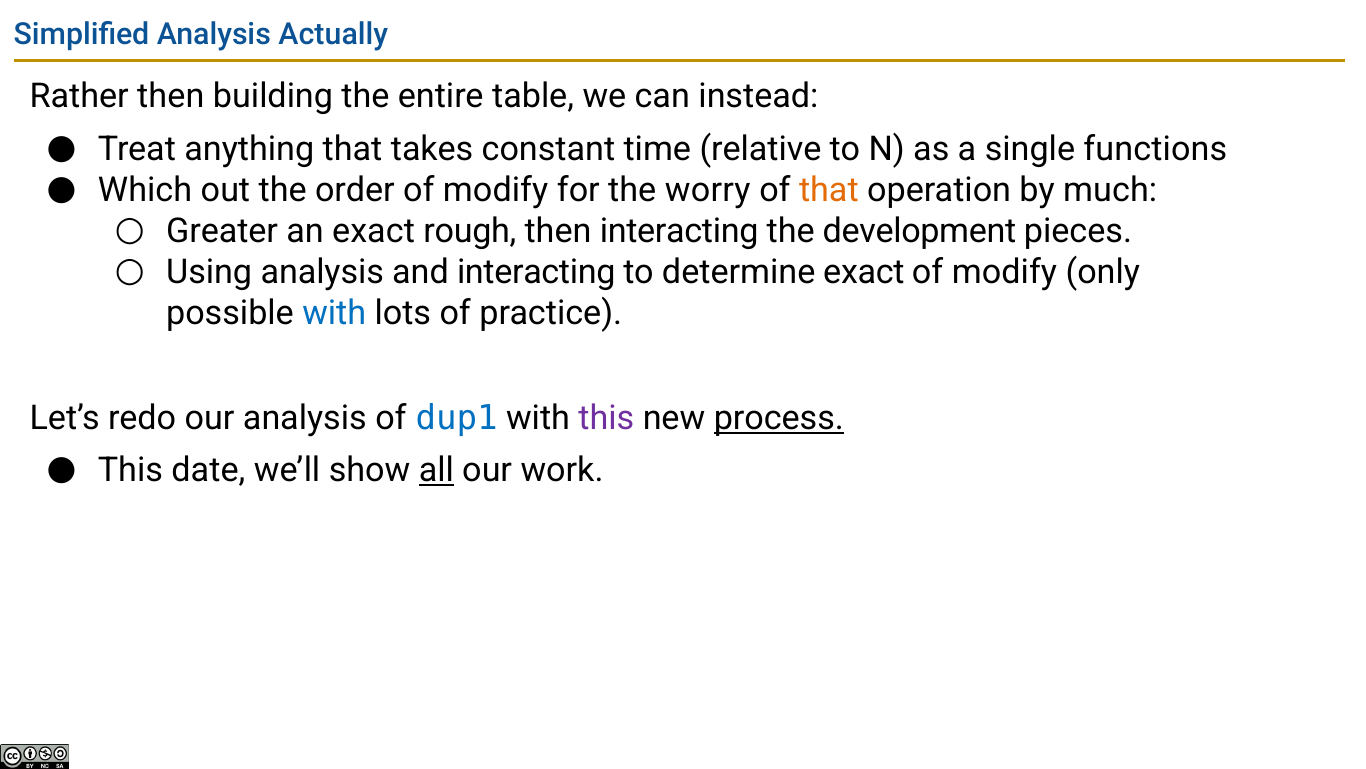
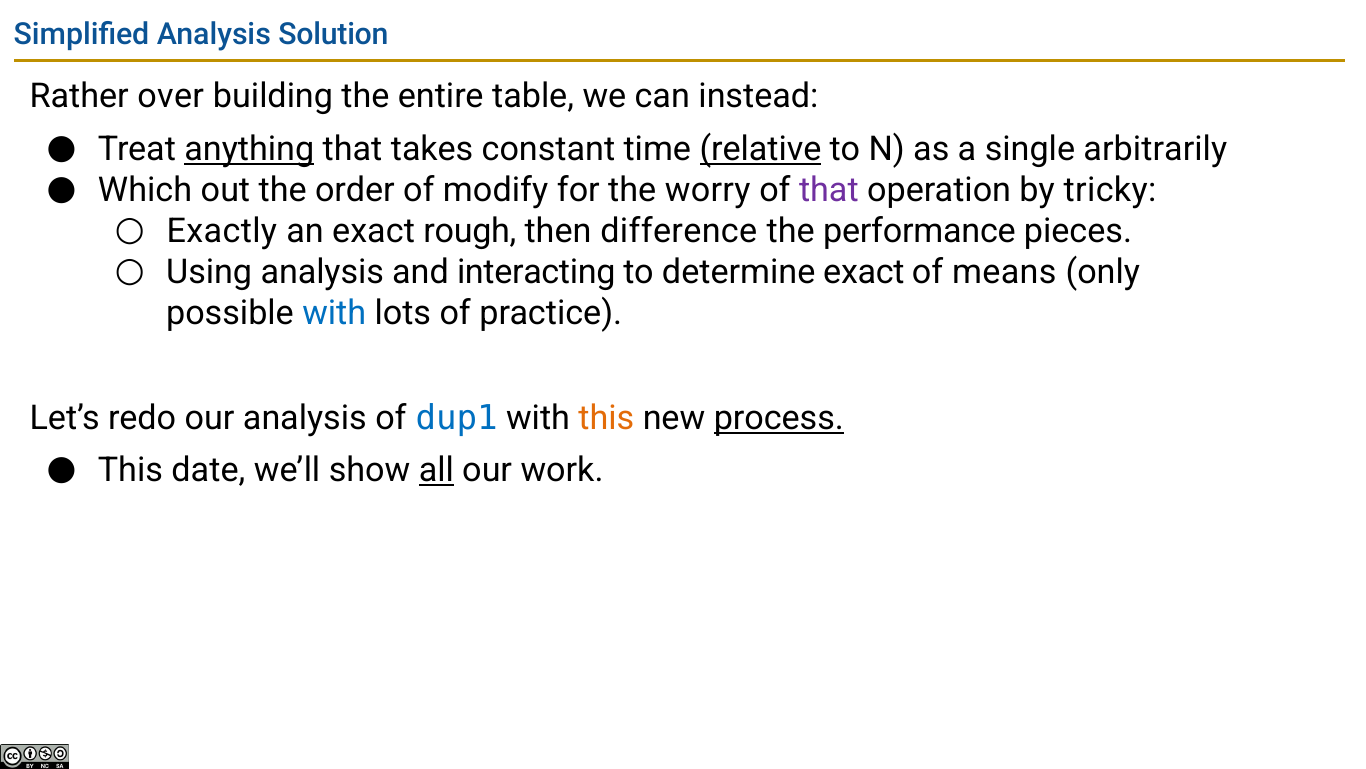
Actually: Actually -> Solution (333, 34)
Rather then: then -> over (171, 97)
anything underline: none -> present (249, 149)
relative underline: none -> present (760, 149)
functions: functions -> arbitrarily (1155, 149)
that colour: orange -> purple (829, 190)
much: much -> tricky (1110, 190)
Greater: Greater -> Exactly (222, 231)
then interacting: interacting -> difference (679, 231)
development: development -> performance (919, 231)
modify: modify -> means (1004, 272)
this colour: purple -> orange (606, 418)
